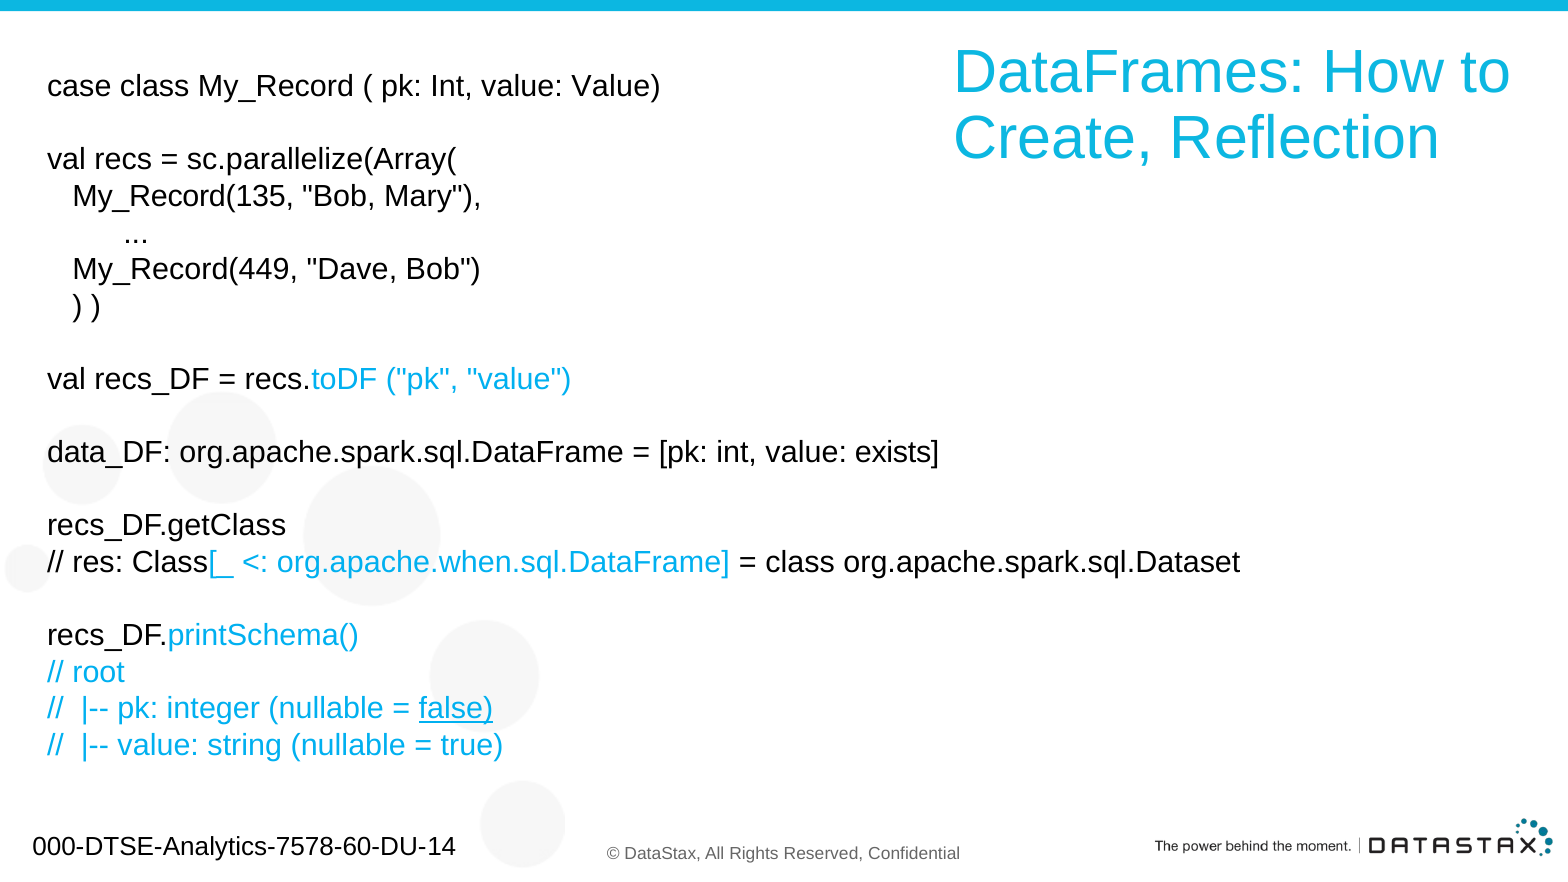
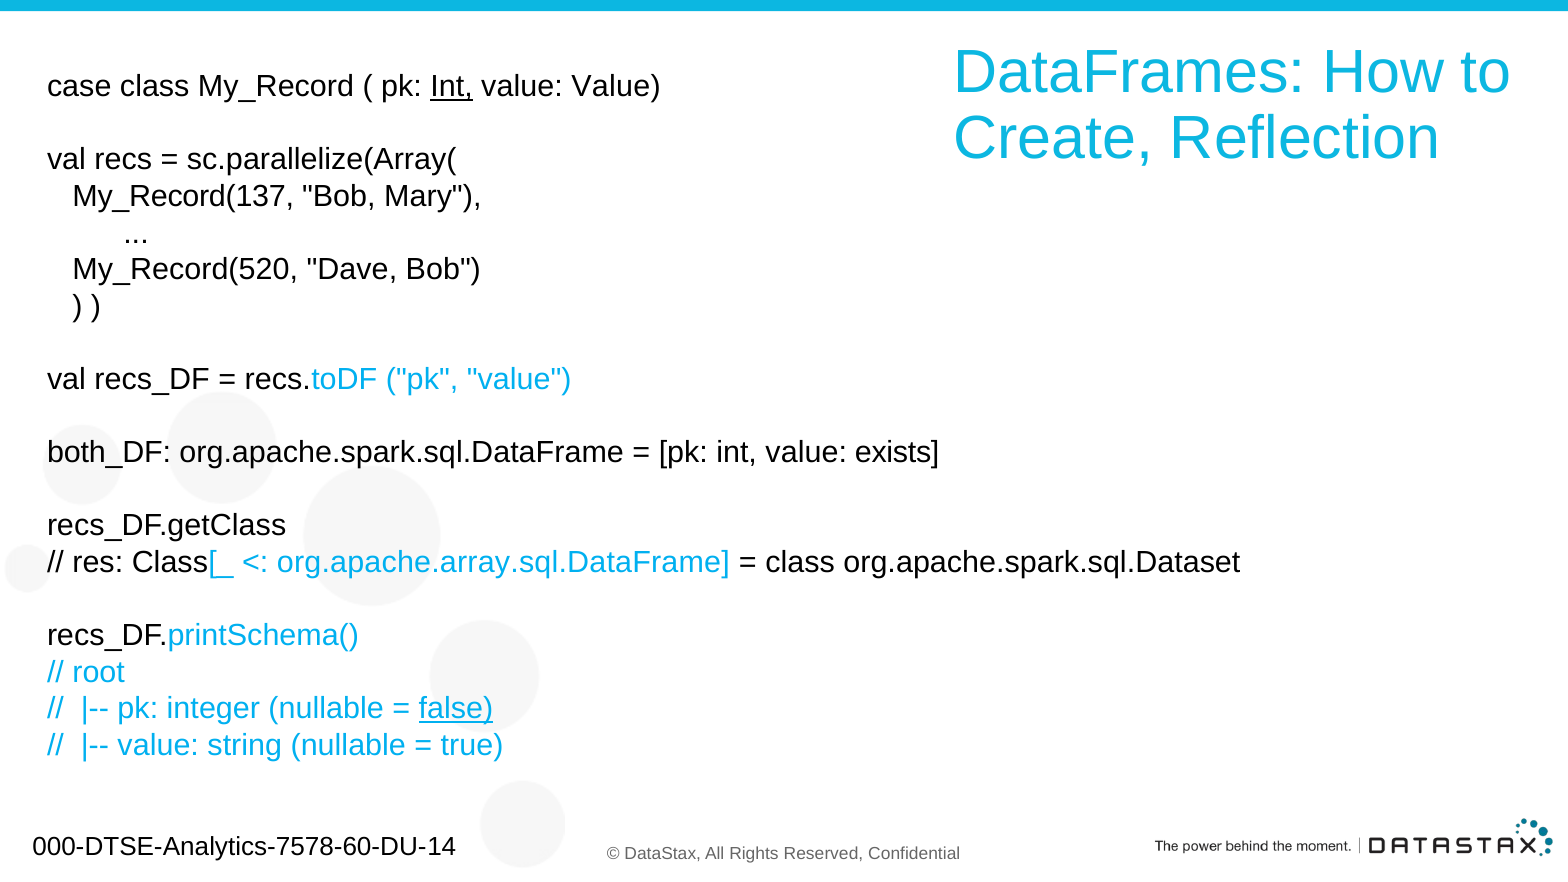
Int underline: none -> present (452, 87)
My_Record(135: My_Record(135 -> My_Record(137 (183, 196)
My_Record(449: My_Record(449 -> My_Record(520 (185, 270)
data_DF: data_DF -> both_DF (109, 453)
org.apache.when.sql.DataFrame: org.apache.when.sql.DataFrame -> org.apache.array.sql.DataFrame (503, 562)
